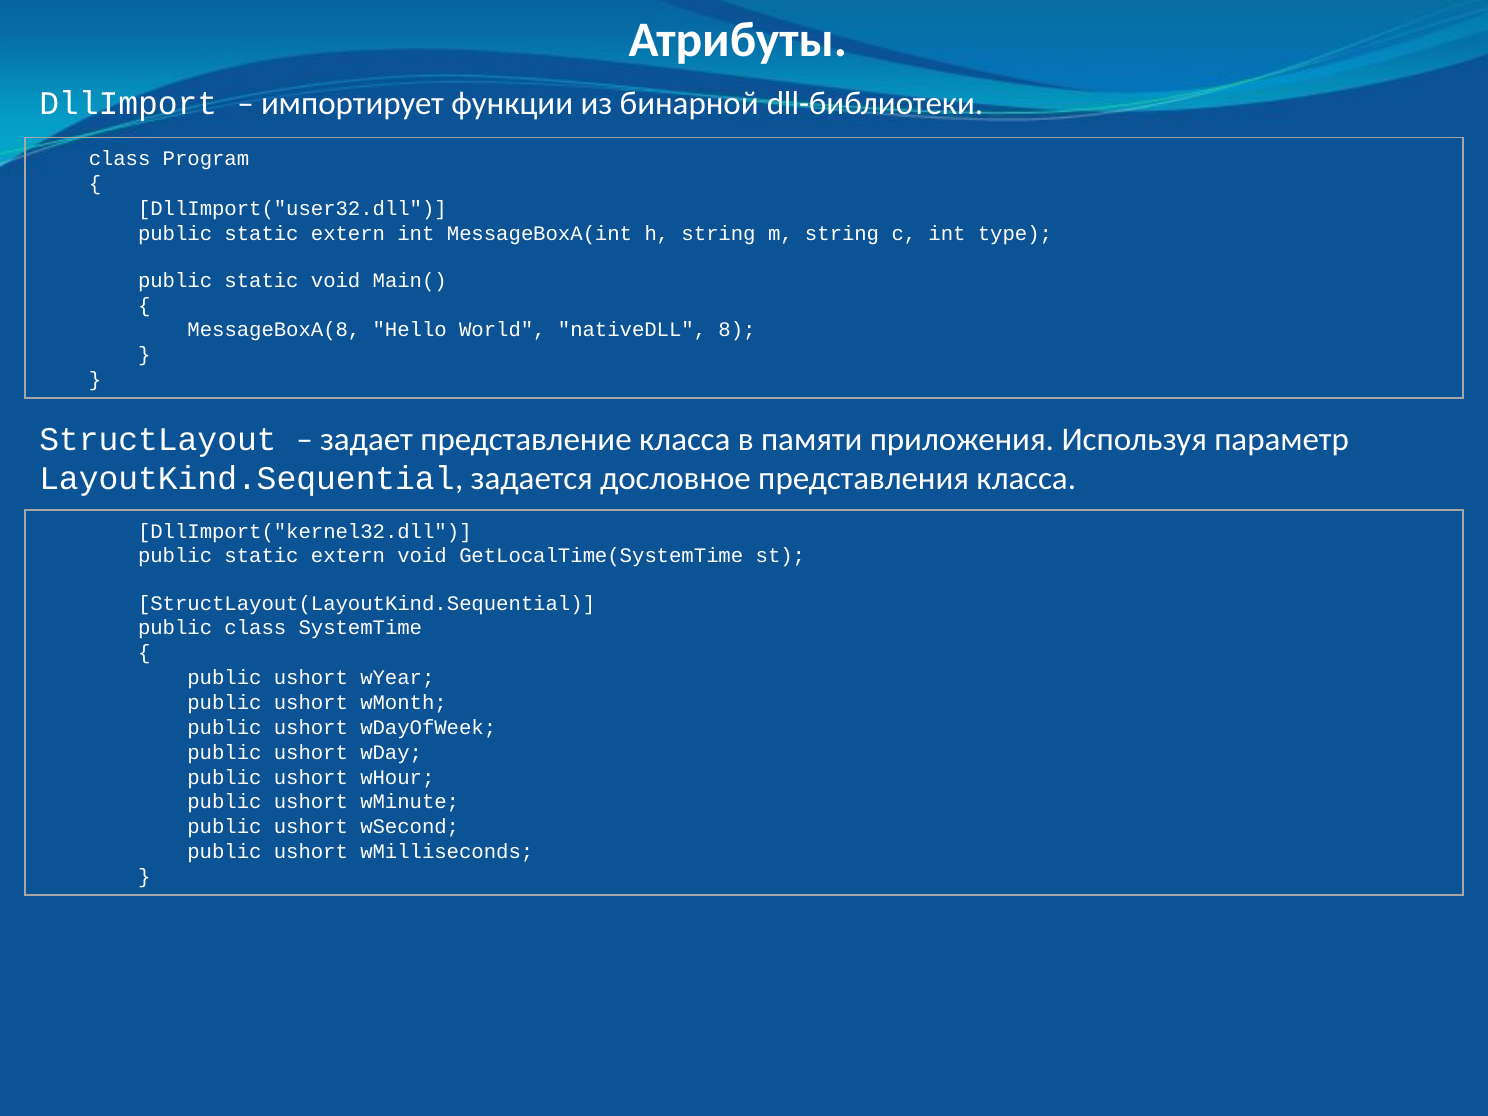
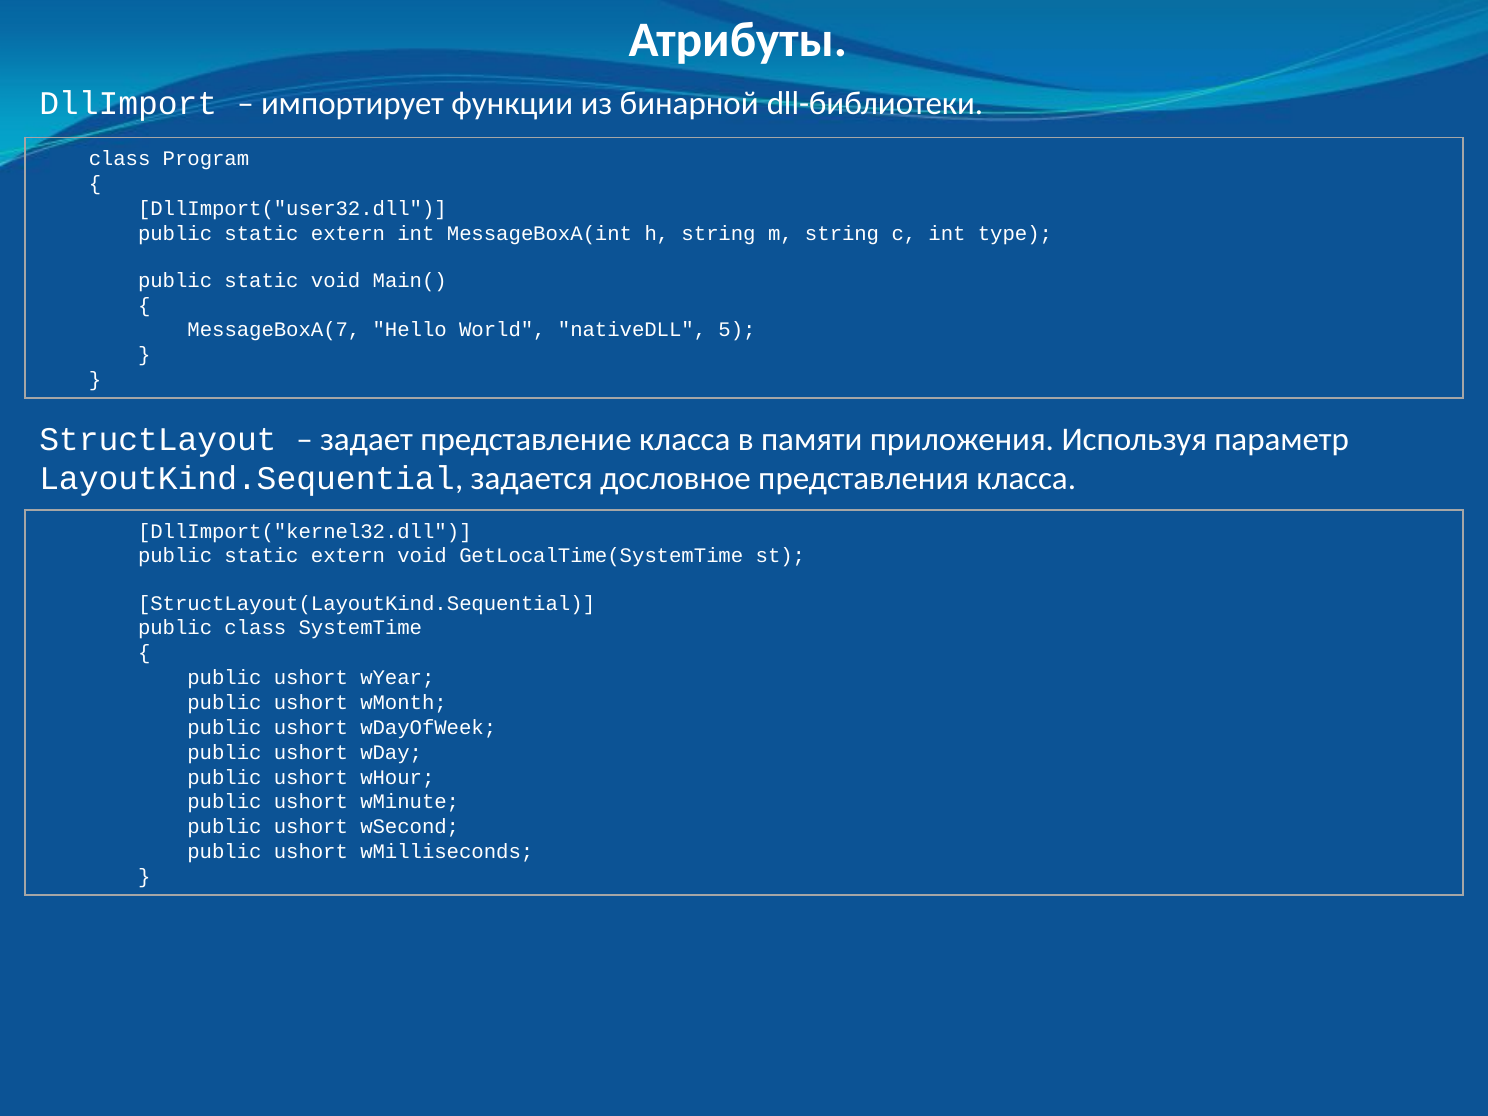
MessageBoxA(8: MessageBoxA(8 -> MessageBoxA(7 (274, 330)
8: 8 -> 5 (737, 330)
